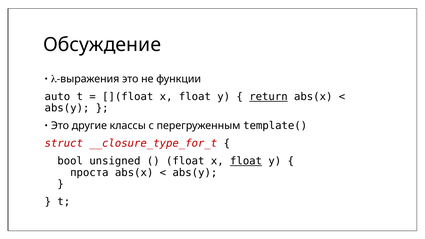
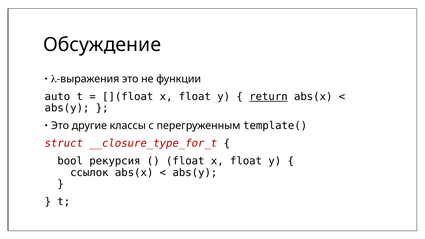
unsigned: unsigned -> рекурсия (115, 161)
float underline: present -> none (246, 161)
проста: проста -> ссылок (89, 173)
